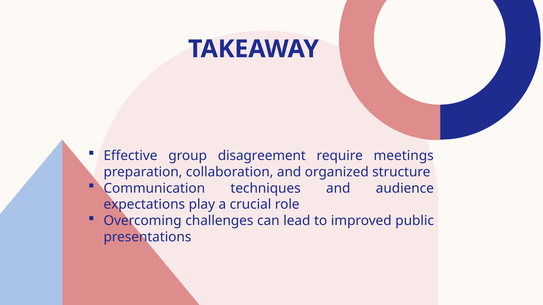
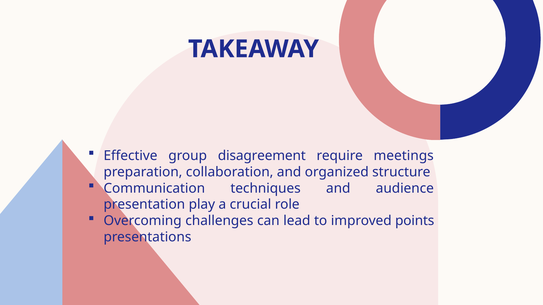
expectations: expectations -> presentation (144, 205)
public: public -> points (415, 221)
